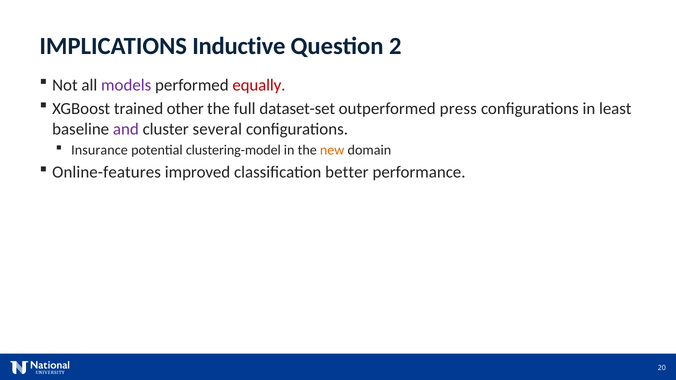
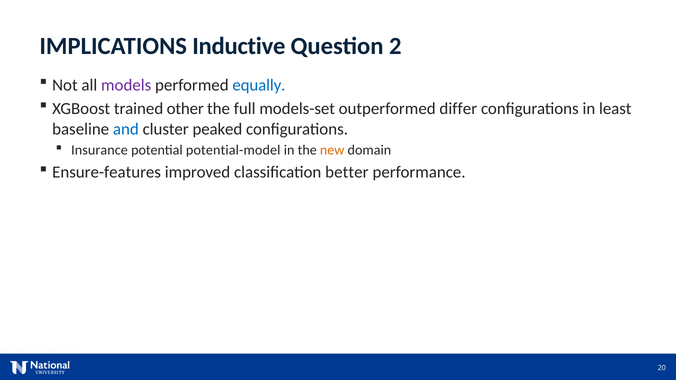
equally colour: red -> blue (259, 85)
dataset-set: dataset-set -> models-set (297, 109)
press: press -> differ (458, 109)
and colour: purple -> blue (126, 129)
several: several -> peaked (217, 129)
clustering-model: clustering-model -> potential-model (233, 150)
Online-features: Online-features -> Ensure-features (107, 172)
